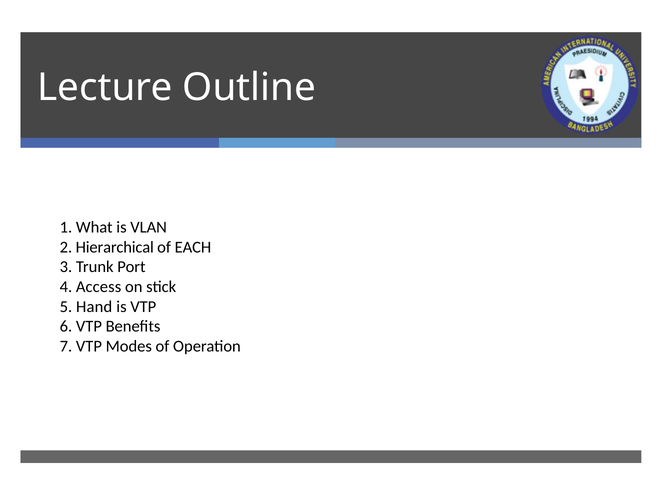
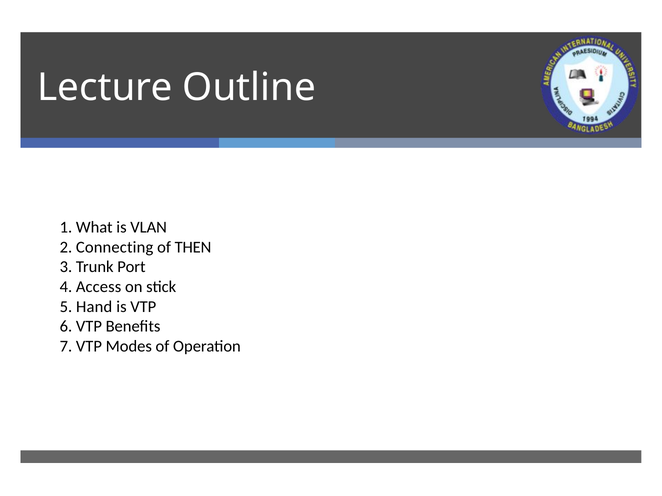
Hierarchical: Hierarchical -> Connecting (115, 247)
EACH: EACH -> THEN (193, 247)
